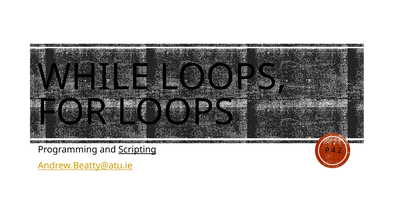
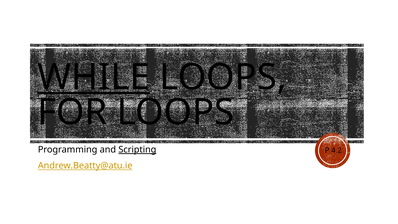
WHILE underline: none -> present (94, 77)
